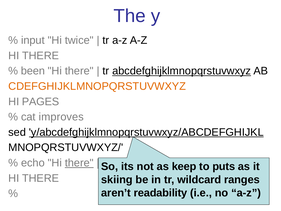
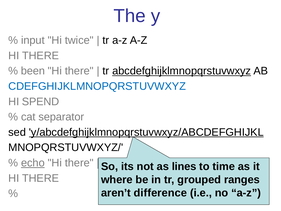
CDEFGHIJKLMNOPQRSTUVWXYZ colour: orange -> blue (97, 86)
PAGES: PAGES -> SPEND (41, 101)
improves: improves -> separator (61, 117)
echo underline: none -> present (33, 163)
there underline: present -> none (79, 163)
keep: keep -> lines (184, 166)
puts: puts -> time (224, 166)
skiing: skiing -> where (117, 179)
wildcard: wildcard -> grouped (199, 179)
readability: readability -> difference (160, 193)
